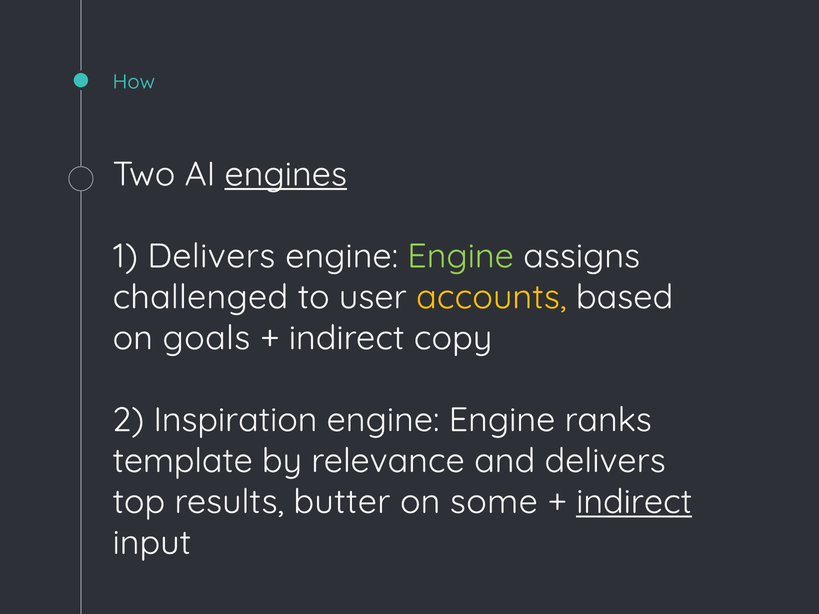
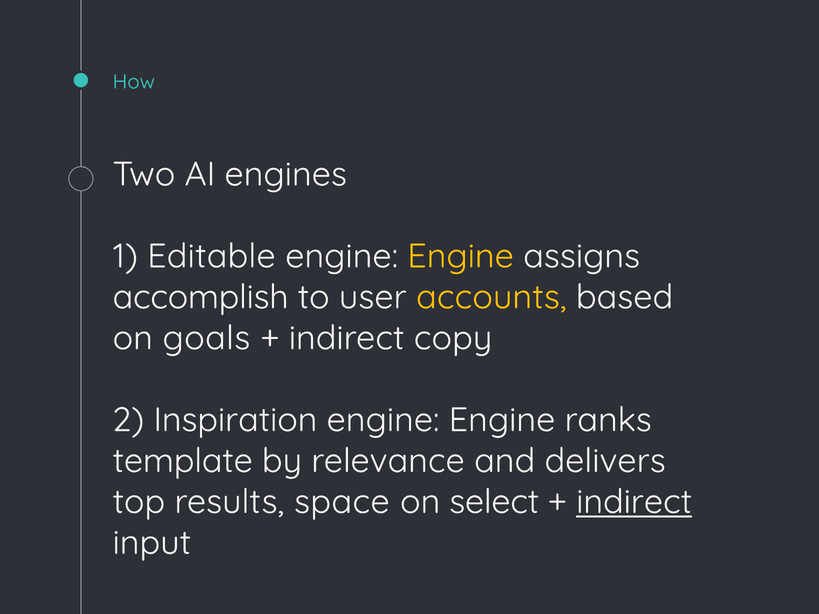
engines underline: present -> none (286, 174)
1 Delivers: Delivers -> Editable (211, 256)
Engine colour: light green -> yellow (461, 256)
challenged: challenged -> accomplish (201, 297)
butter: butter -> space (342, 502)
some: some -> select (494, 502)
